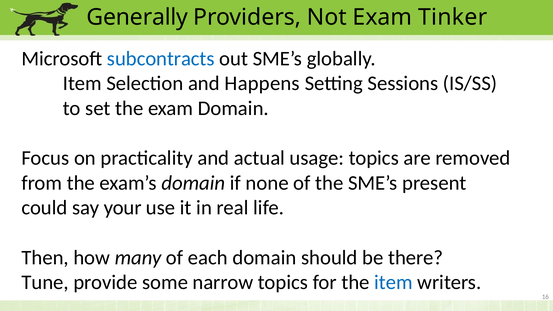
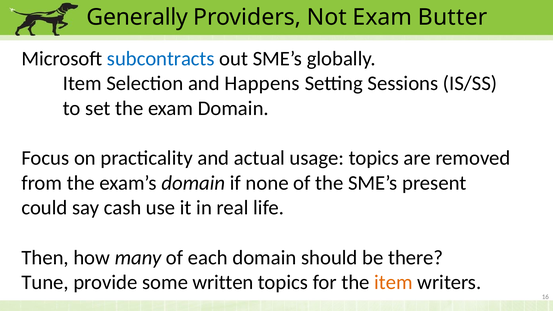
Tinker: Tinker -> Butter (453, 17)
your: your -> cash (123, 208)
narrow: narrow -> written (223, 282)
item colour: blue -> orange (393, 282)
